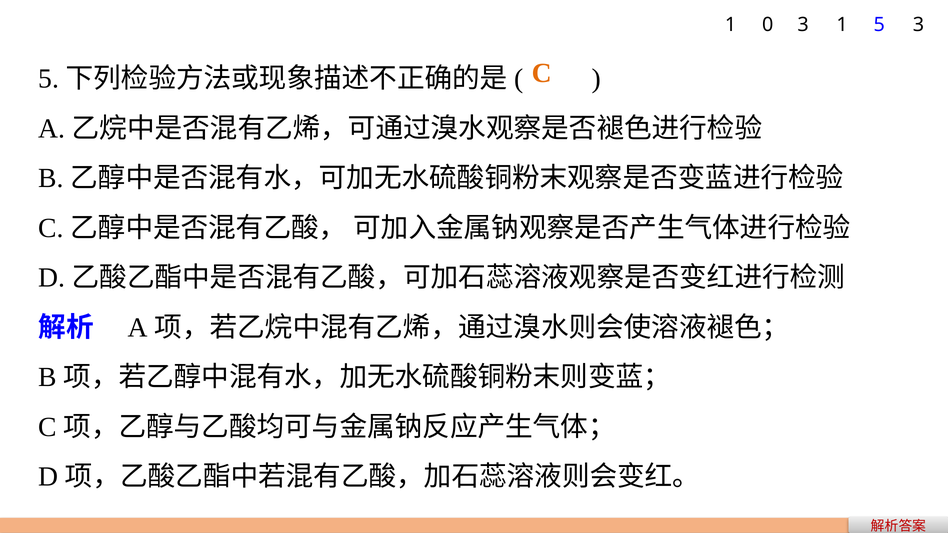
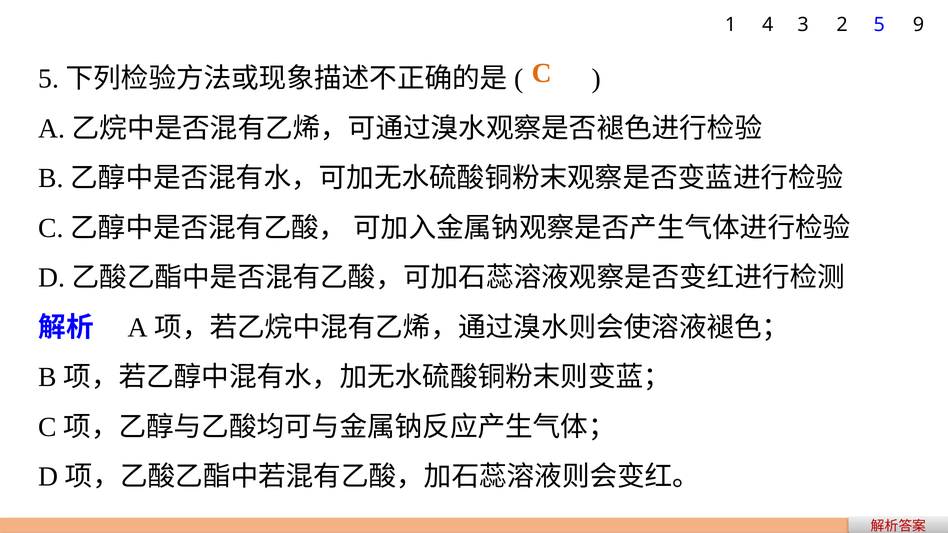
0: 0 -> 4 (768, 25)
3 1: 1 -> 2 (842, 25)
5 3: 3 -> 9 (918, 25)
